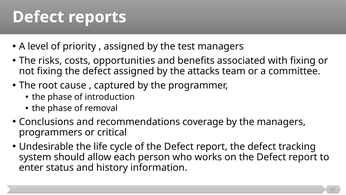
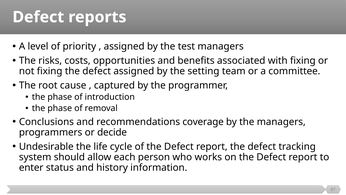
attacks: attacks -> setting (203, 71)
critical: critical -> decide (112, 132)
